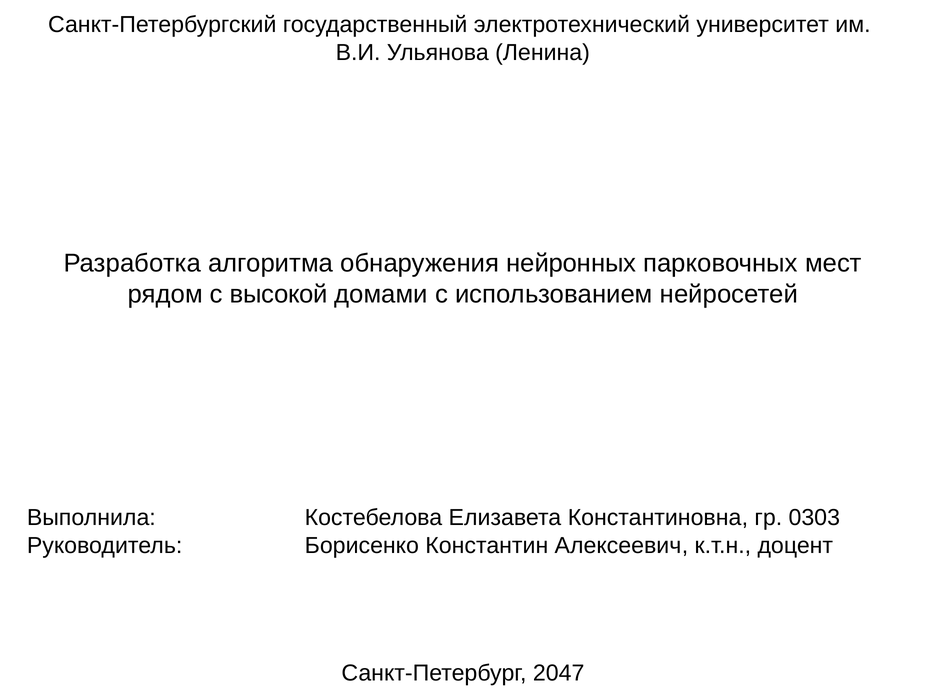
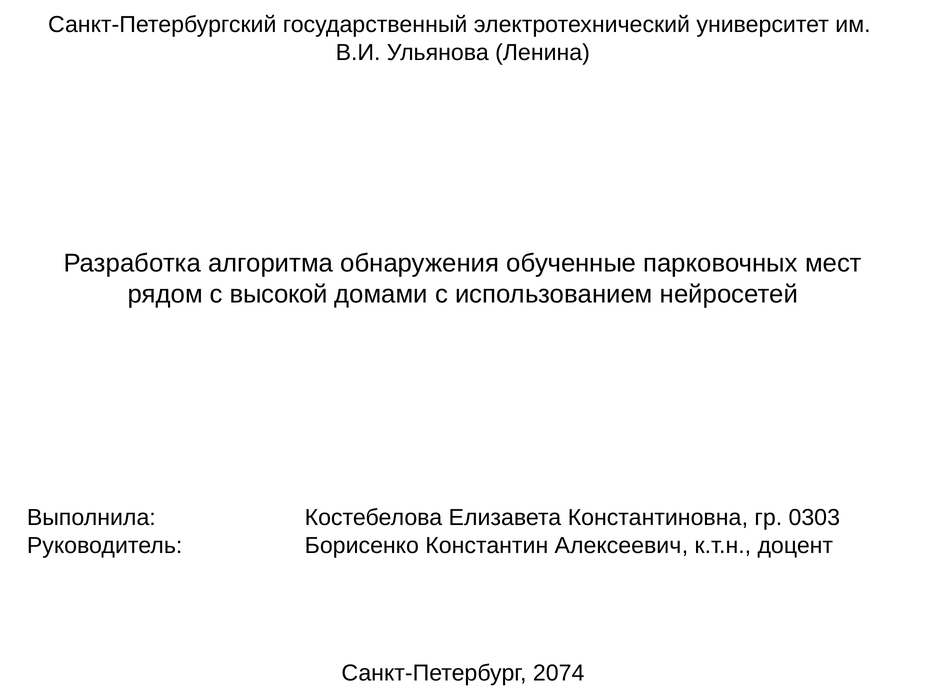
нейронных: нейронных -> обученные (571, 264)
2047: 2047 -> 2074 (559, 674)
